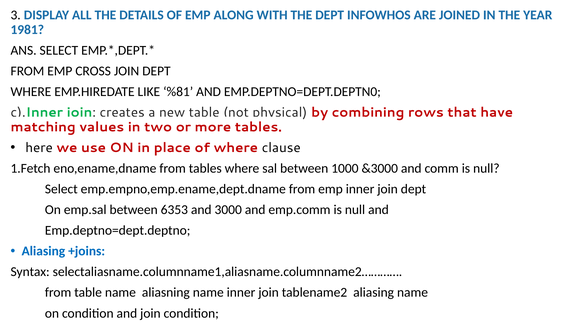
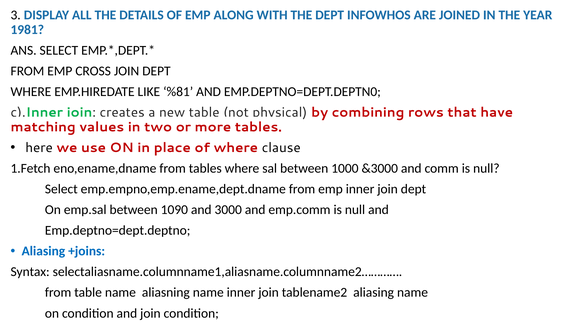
6353: 6353 -> 1090 (174, 210)
